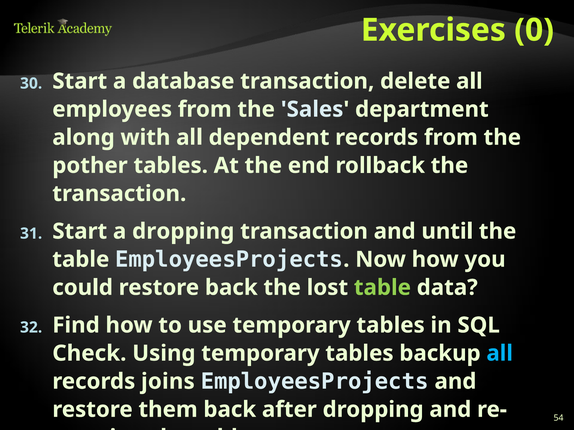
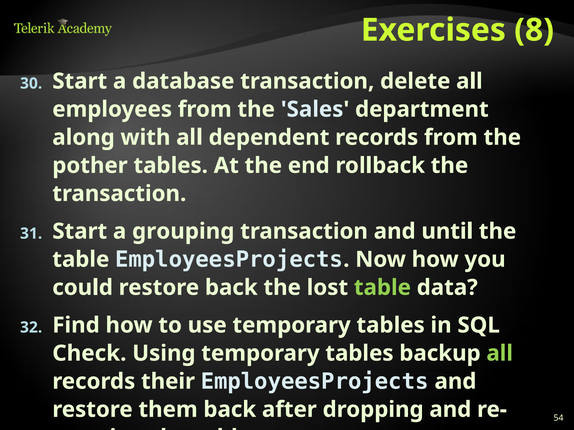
0: 0 -> 8 (534, 30)
a dropping: dropping -> grouping (183, 232)
all colour: light blue -> light green (500, 354)
joins: joins -> their (168, 382)
